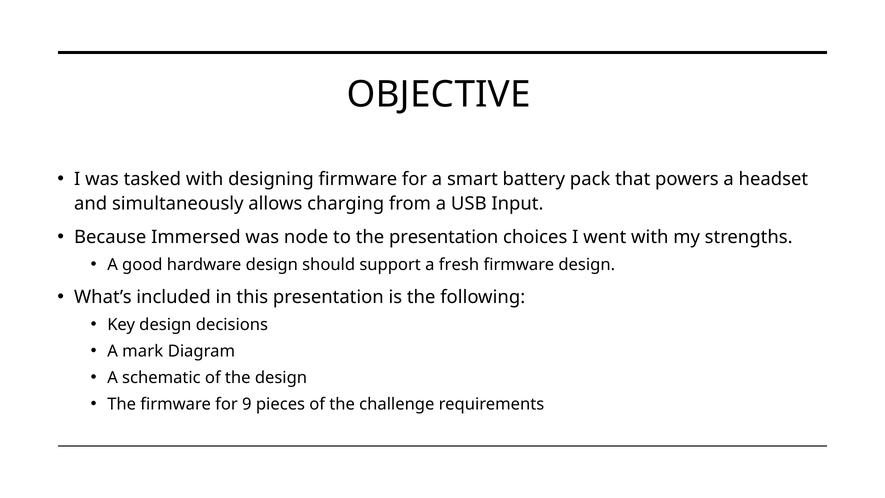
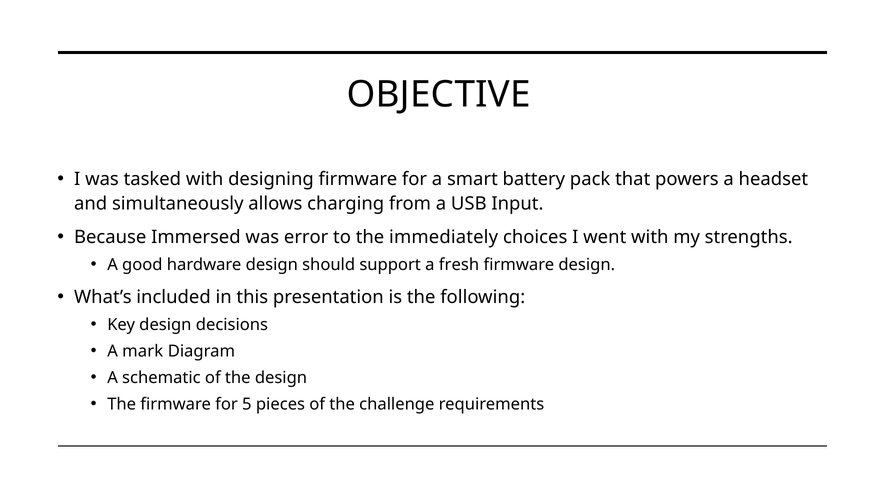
node: node -> error (306, 237)
the presentation: presentation -> immediately (444, 237)
9: 9 -> 5 (247, 404)
